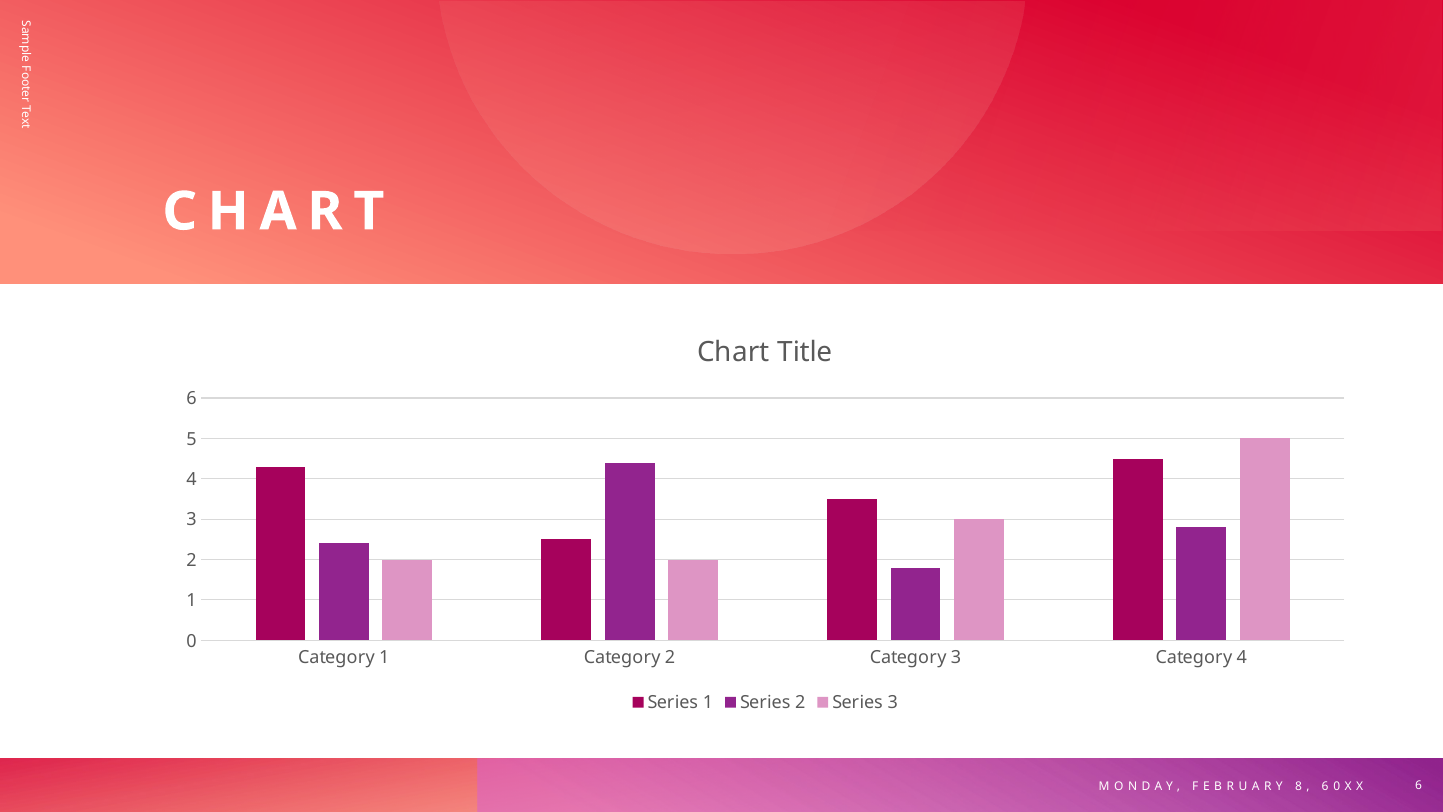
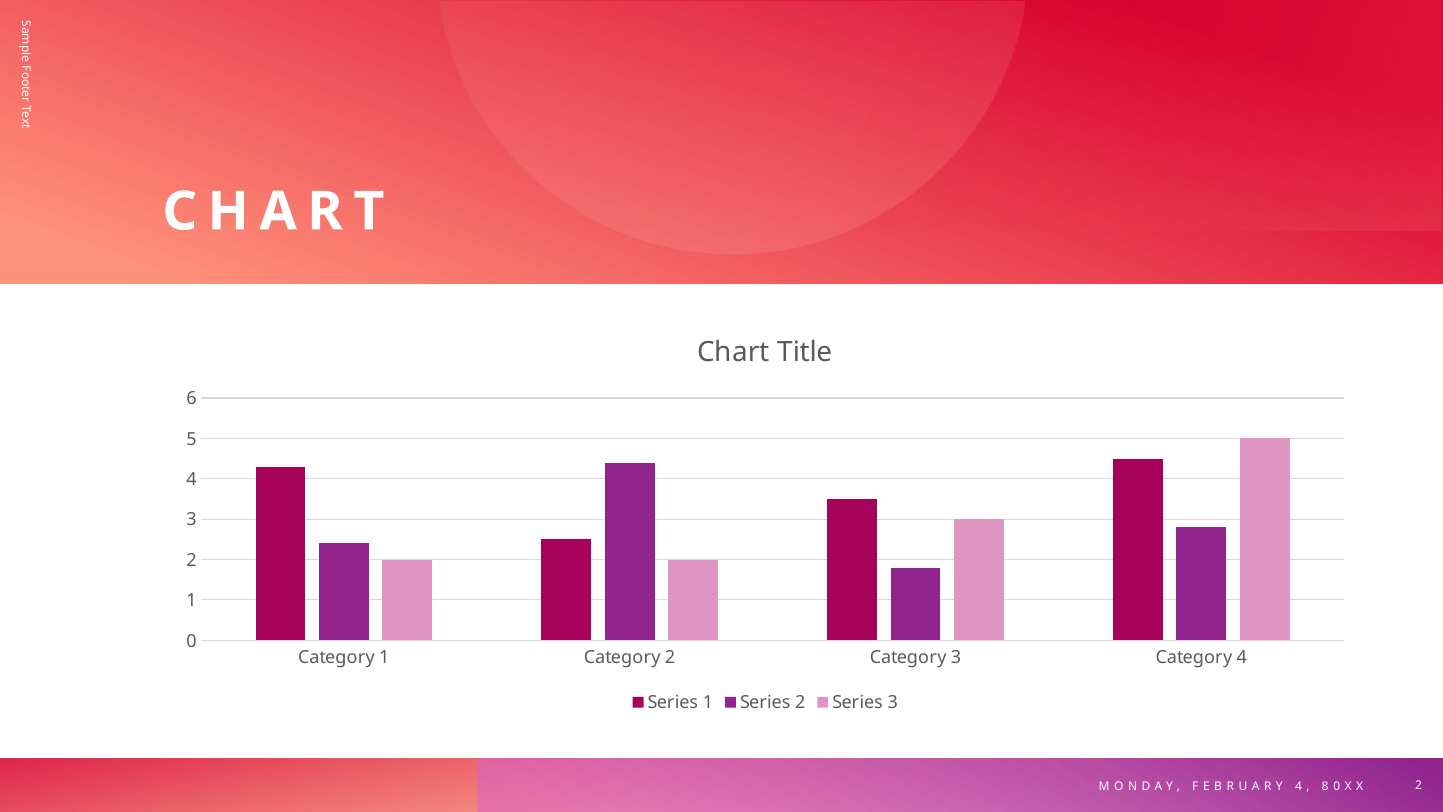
8: 8 -> 4 (1299, 786)
6: 6 -> 8 (1325, 786)
6: 6 -> 2 (1419, 785)
